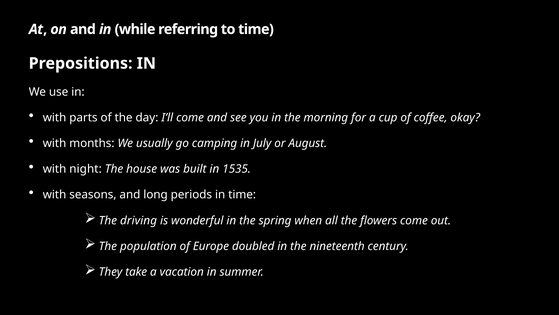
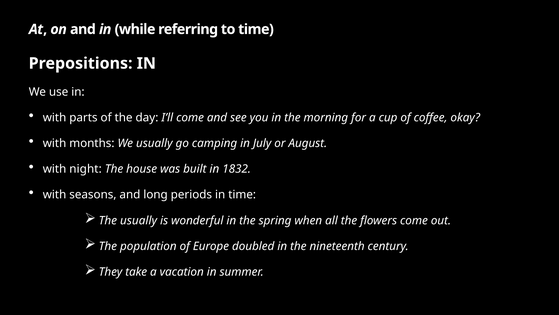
1535: 1535 -> 1832 (237, 169)
The driving: driving -> usually (139, 220)
